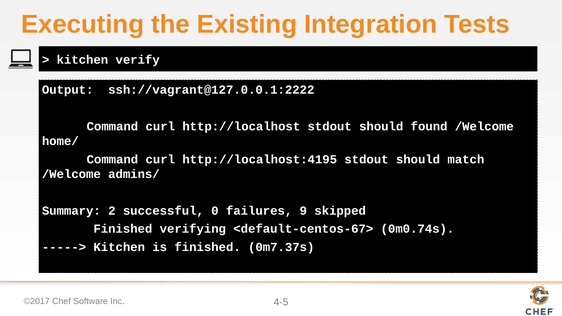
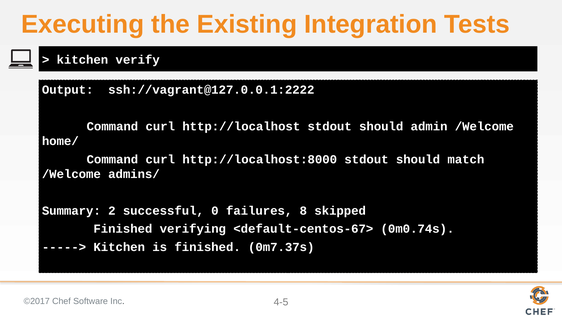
found: found -> admin (429, 126)
http://localhost:4195: http://localhost:4195 -> http://localhost:8000 (260, 159)
9: 9 -> 8 (303, 211)
